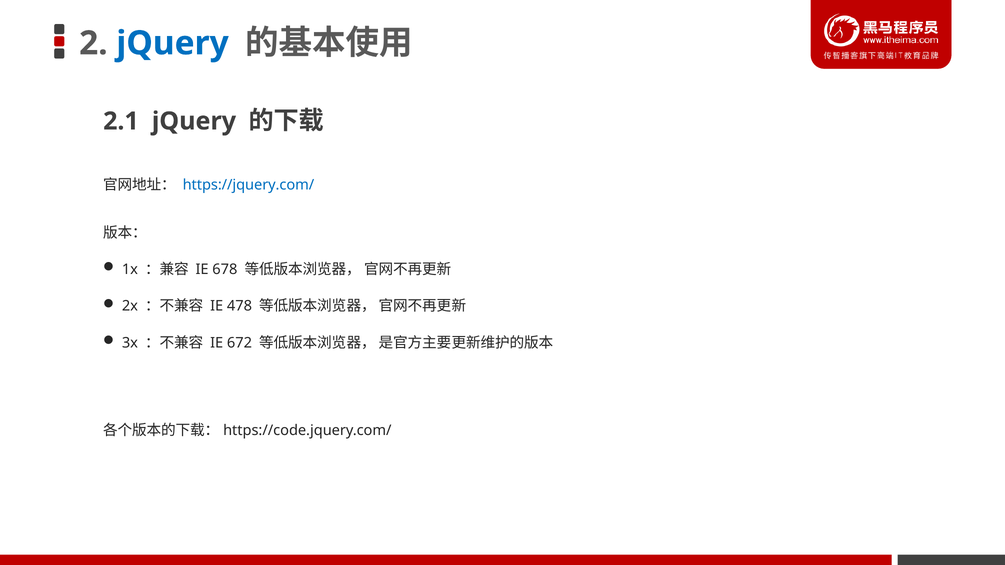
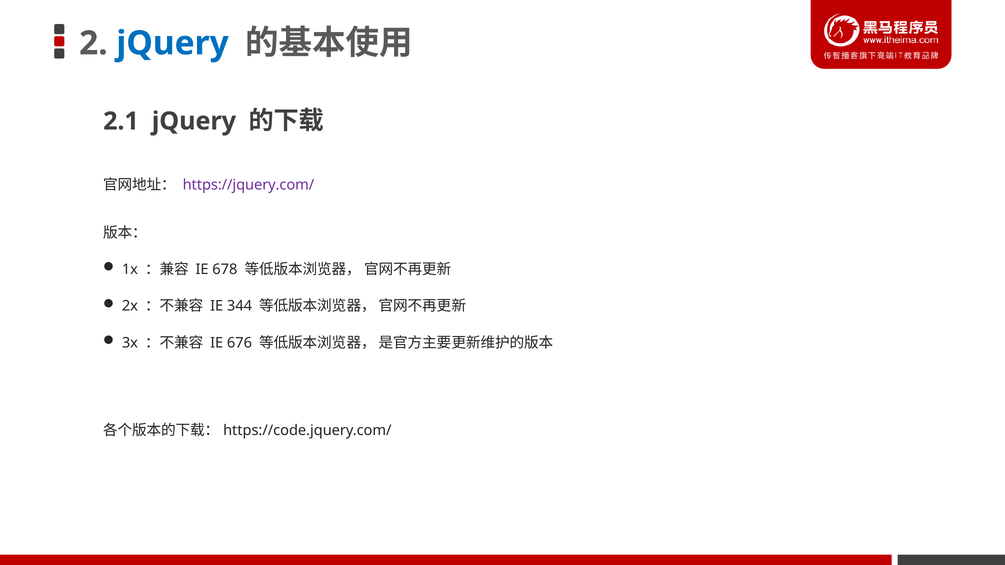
https://jquery.com/ colour: blue -> purple (248, 185)
478: 478 -> 344 (239, 306)
672: 672 -> 676 (239, 343)
